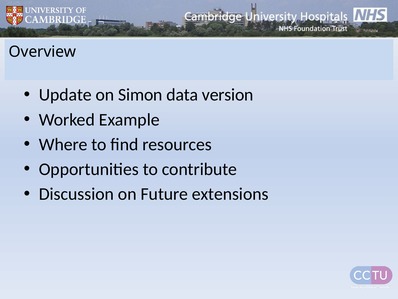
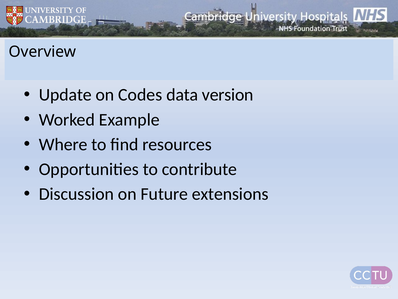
Simon: Simon -> Codes (140, 95)
